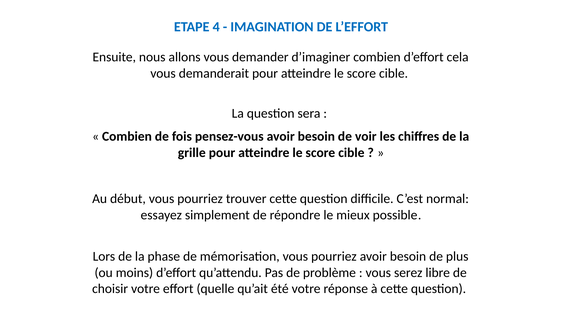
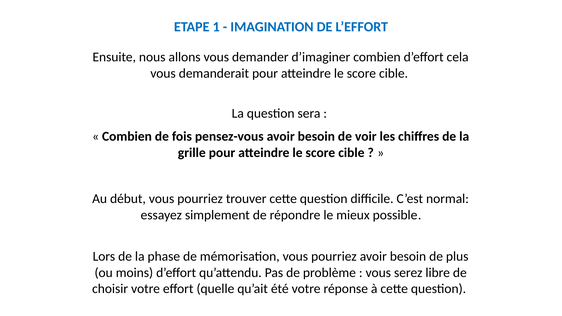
4: 4 -> 1 (216, 27)
